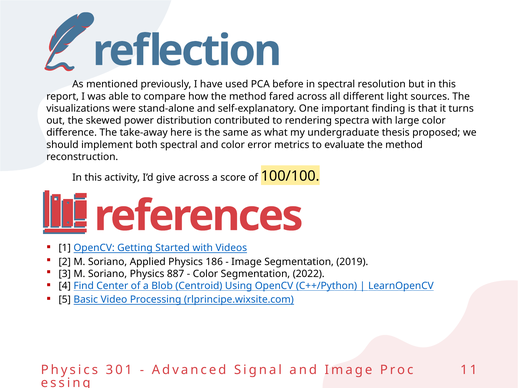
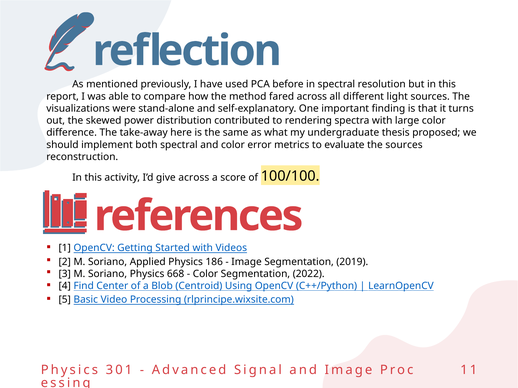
evaluate the method: method -> sources (404, 145)
887: 887 -> 668 (176, 274)
